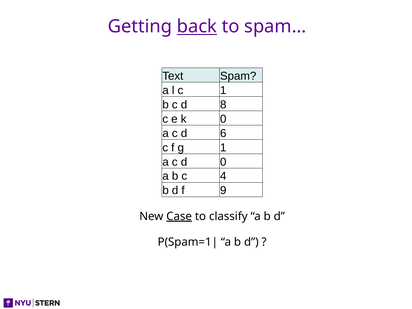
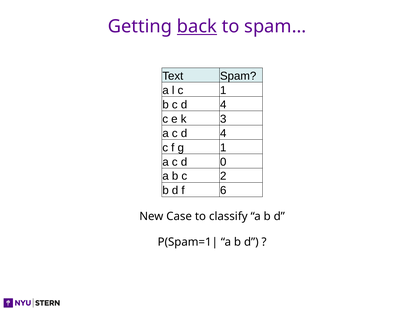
b c d 8: 8 -> 4 (223, 105)
k 0: 0 -> 3 (223, 119)
a c d 6: 6 -> 4 (223, 133)
4: 4 -> 2 (223, 176)
9: 9 -> 6 (223, 191)
Case underline: present -> none (179, 216)
